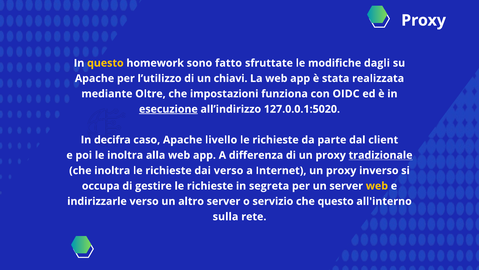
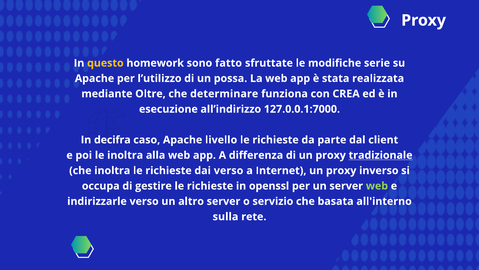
dagli: dagli -> serie (377, 63)
chiavi: chiavi -> possa (231, 78)
impostazioni: impostazioni -> determinare (224, 94)
OIDC: OIDC -> CREA (346, 94)
esecuzione underline: present -> none (168, 109)
127.0.0.1:5020: 127.0.0.1:5020 -> 127.0.0.1:7000 (302, 109)
segreta: segreta -> openssl (269, 186)
web colour: yellow -> light green (377, 186)
che questo: questo -> basata (336, 201)
